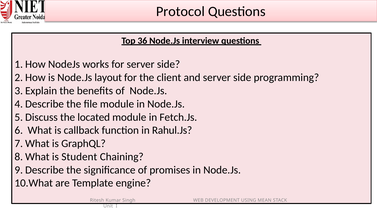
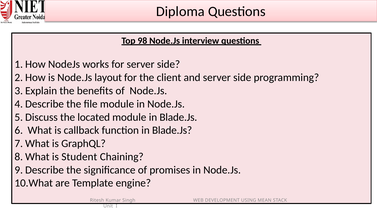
Protocol: Protocol -> Diploma (180, 12)
36: 36 -> 98 (142, 41)
module in Fetch.Js: Fetch.Js -> Blade.Js (178, 117)
function in Rahul.Js: Rahul.Js -> Blade.Js (172, 130)
